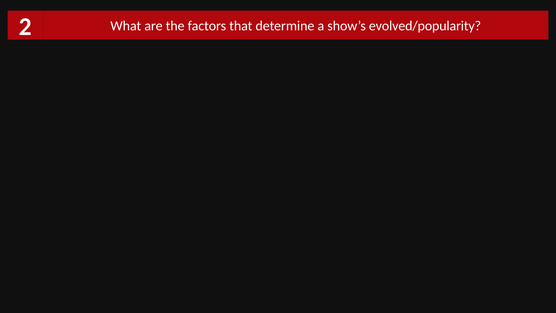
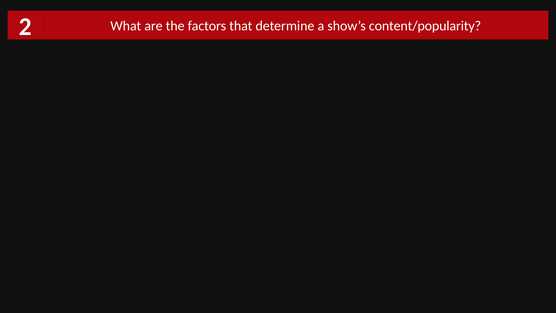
evolved/popularity: evolved/popularity -> content/popularity (425, 26)
